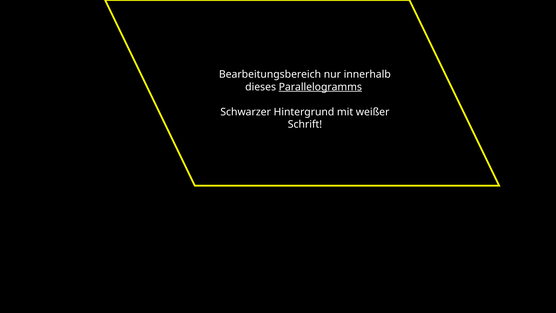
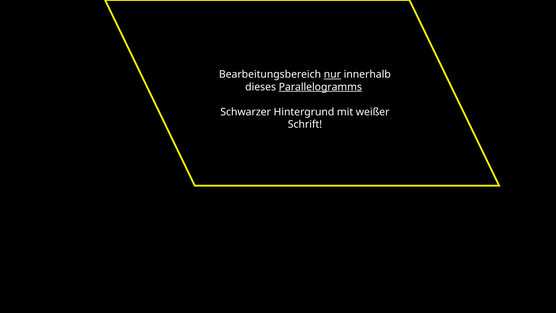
nur underline: none -> present (332, 74)
